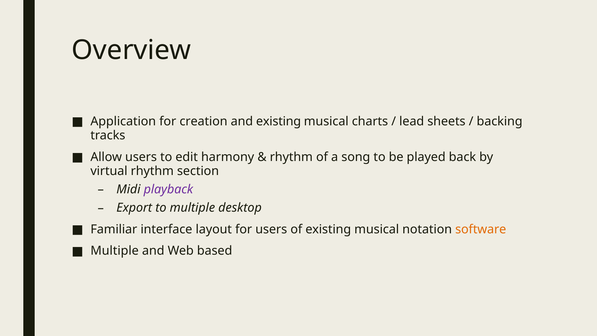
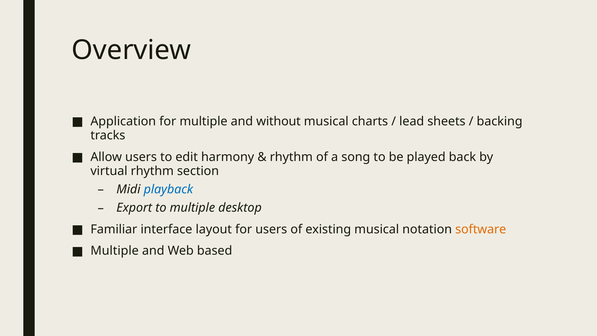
for creation: creation -> multiple (204, 121)
and existing: existing -> without (279, 121)
playback colour: purple -> blue (168, 189)
